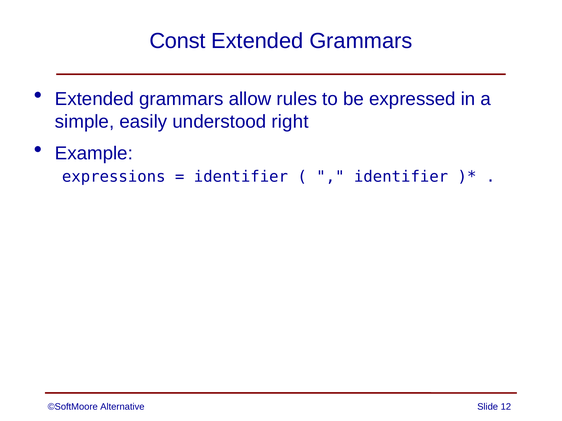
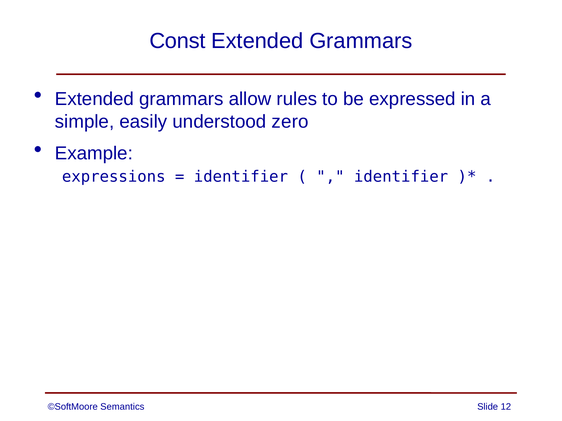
right: right -> zero (290, 122)
Alternative: Alternative -> Semantics (122, 407)
